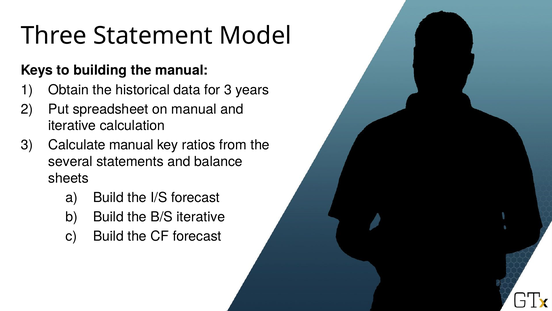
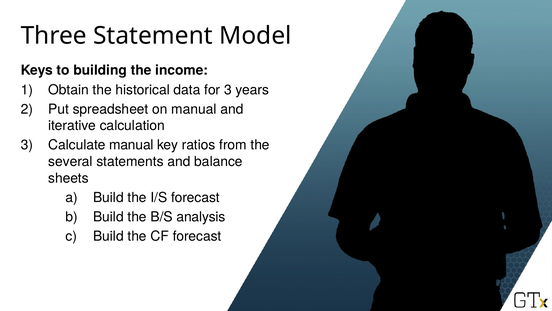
the manual: manual -> income (182, 70)
B/S iterative: iterative -> analysis (201, 217)
